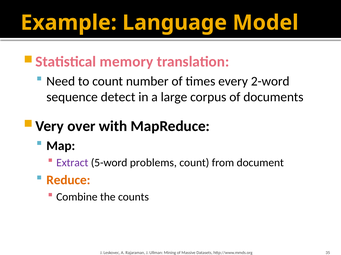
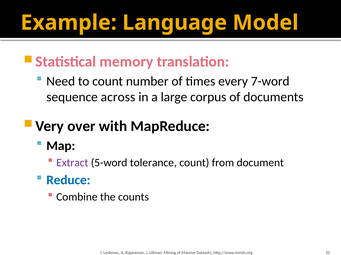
2-word: 2-word -> 7-word (270, 81)
detect: detect -> across (118, 97)
problems: problems -> tolerance (153, 163)
Reduce colour: orange -> blue (68, 181)
